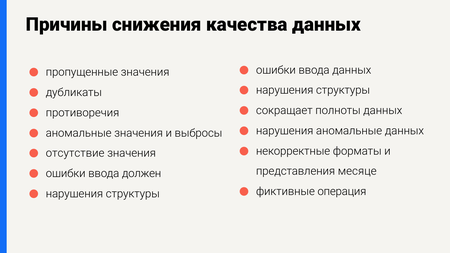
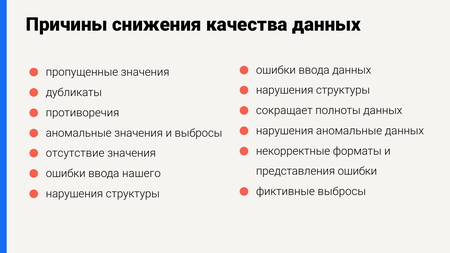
представления месяце: месяце -> ошибки (357, 171)
должен: должен -> нашего (141, 174)
фиктивные операция: операция -> выбросы (342, 192)
